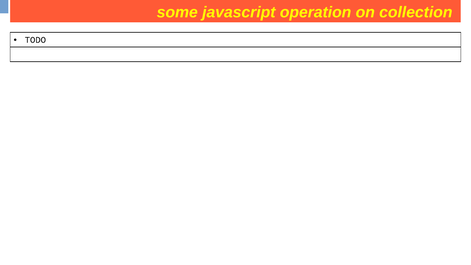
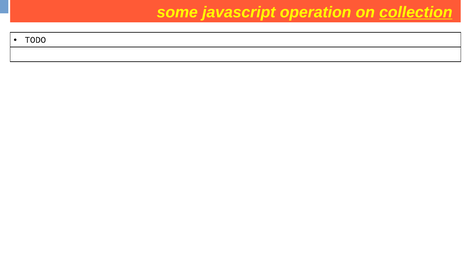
collection underline: none -> present (416, 12)
